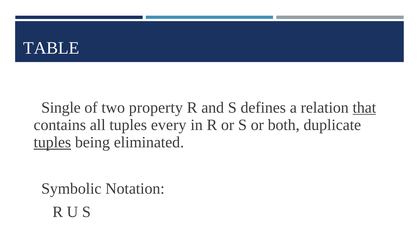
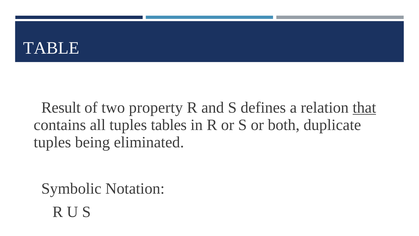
Single: Single -> Result (61, 107)
every: every -> tables (169, 125)
tuples underline: present -> none (52, 142)
